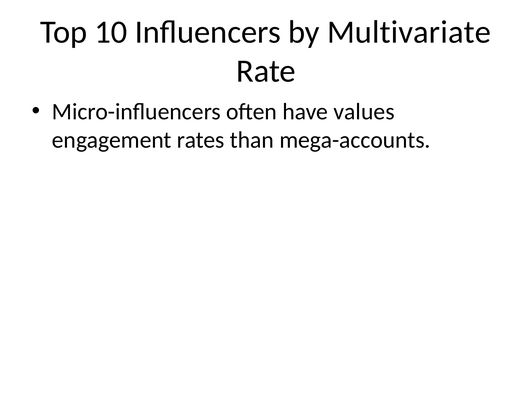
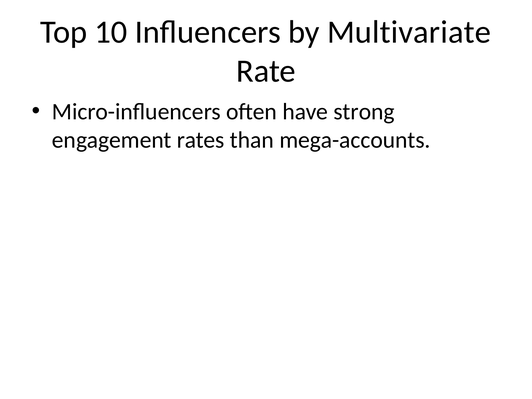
values: values -> strong (364, 112)
